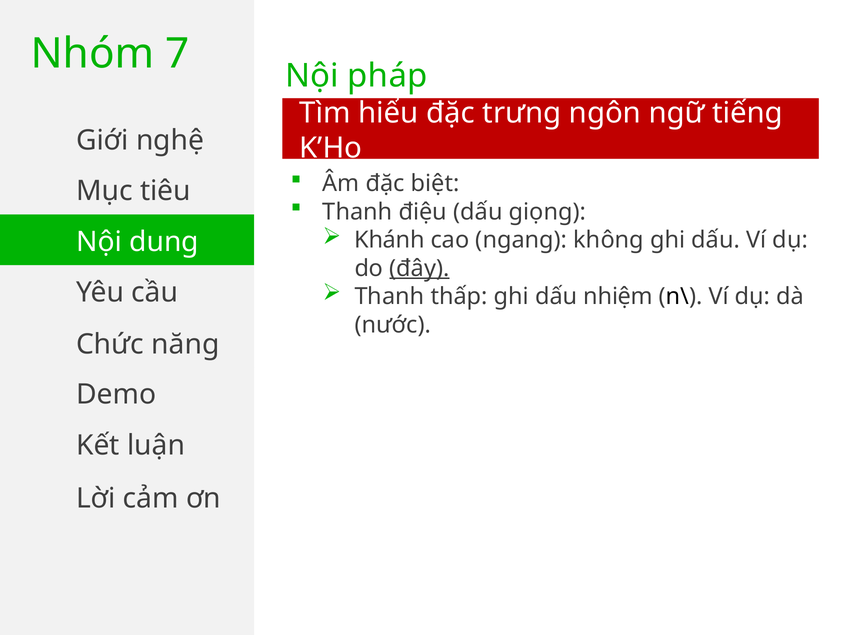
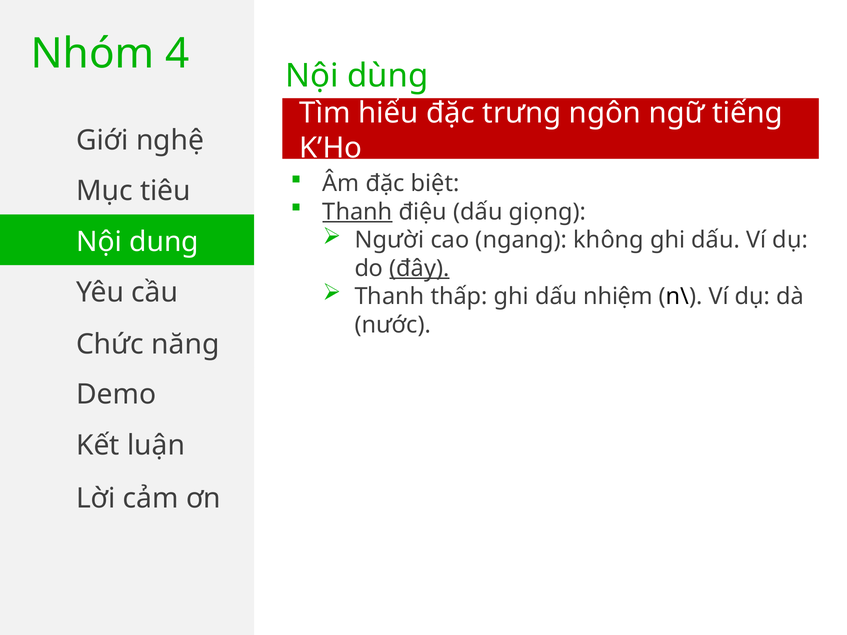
7: 7 -> 4 (177, 54)
pháp: pháp -> dùng (388, 76)
Thanh underline: none -> present (357, 212)
Khánh: Khánh -> Người (389, 240)
